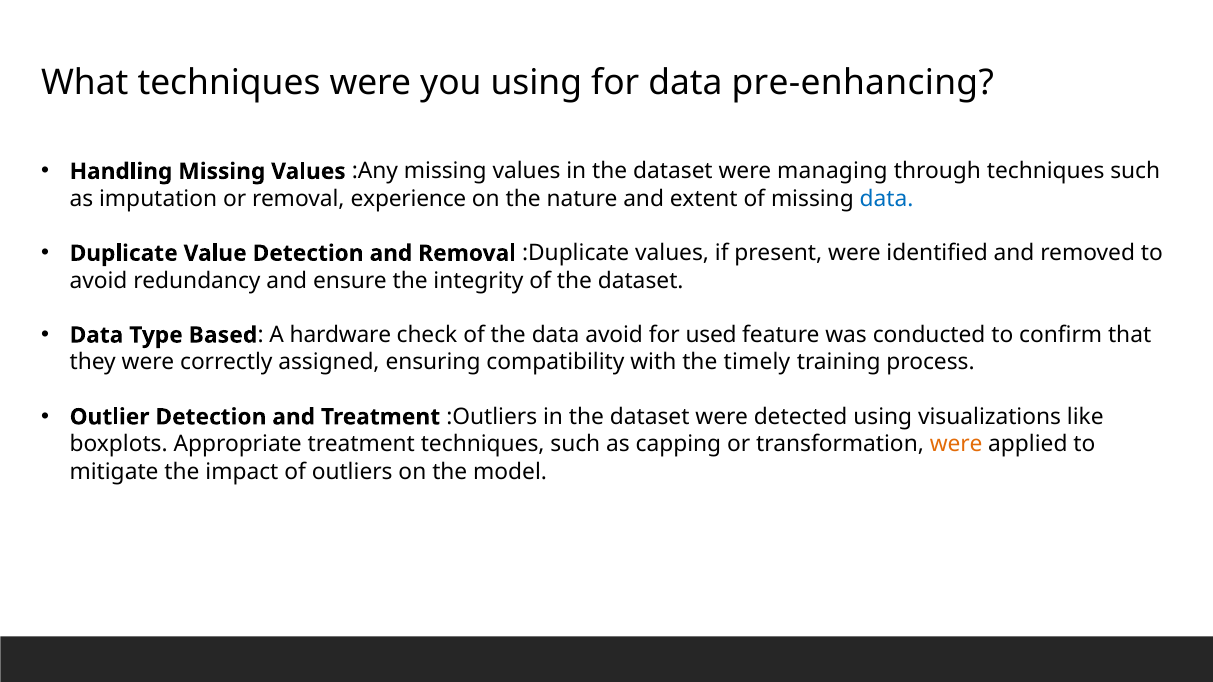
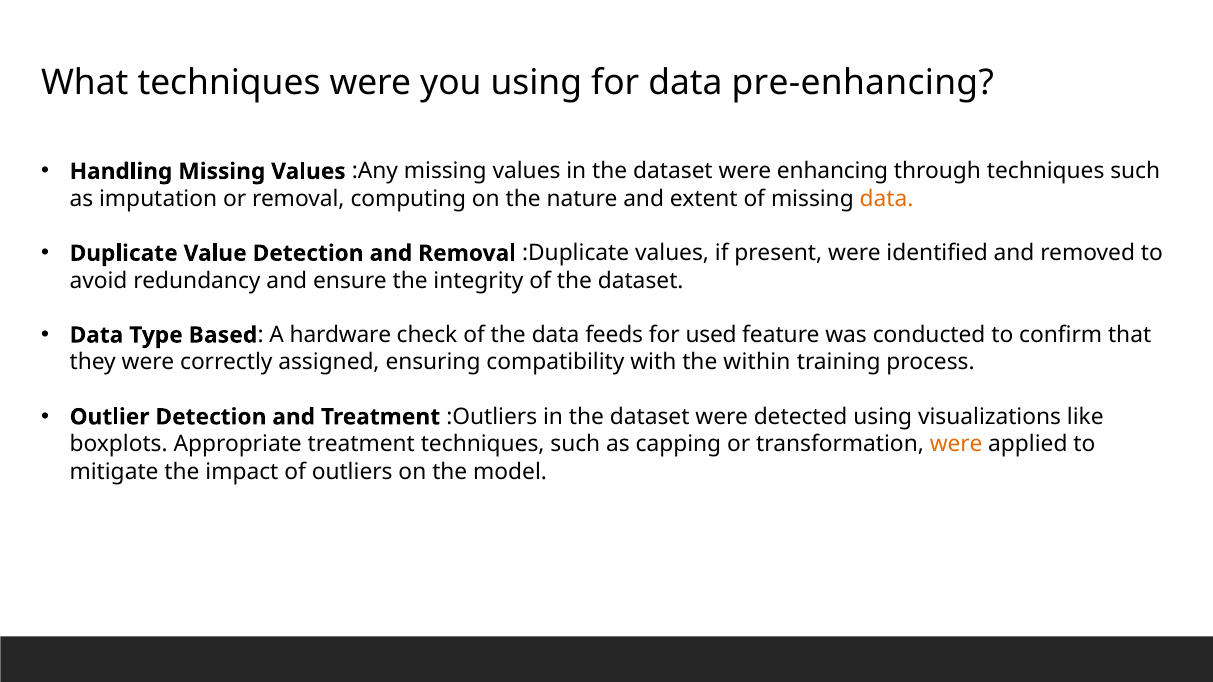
managing: managing -> enhancing (833, 172)
experience: experience -> computing (408, 199)
data colour: blue -> orange (887, 199)
data avoid: avoid -> feeds (614, 335)
timely: timely -> within (757, 363)
